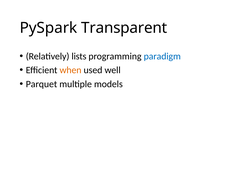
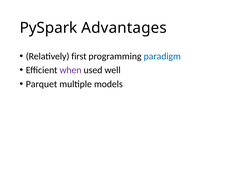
Transparent: Transparent -> Advantages (124, 28)
lists: lists -> first (79, 56)
when colour: orange -> purple (71, 70)
